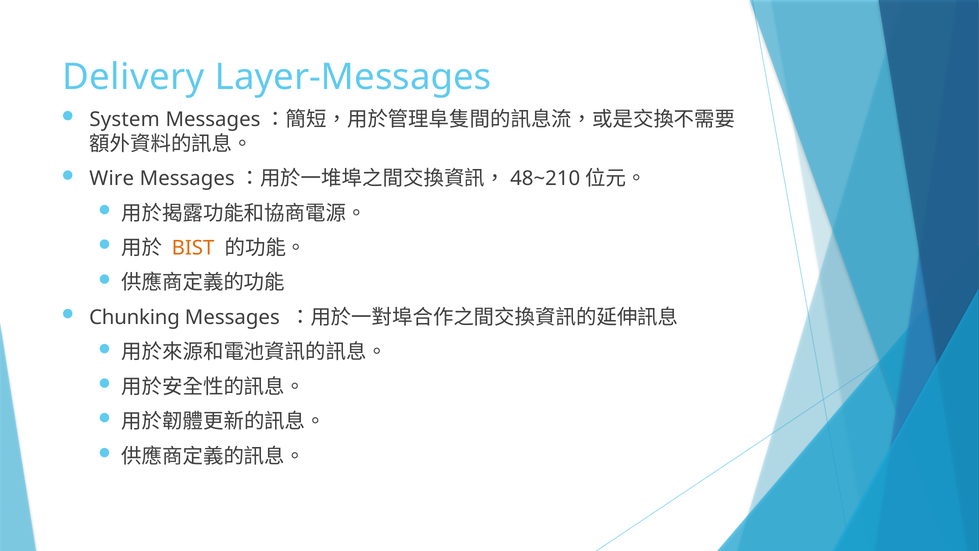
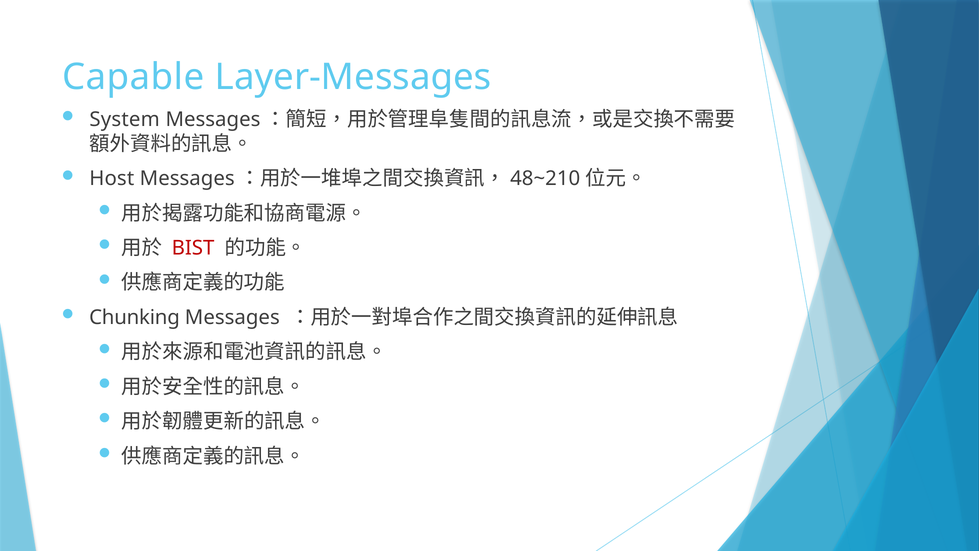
Delivery: Delivery -> Capable (133, 77)
Wire: Wire -> Host (112, 179)
BIST colour: orange -> red (193, 248)
